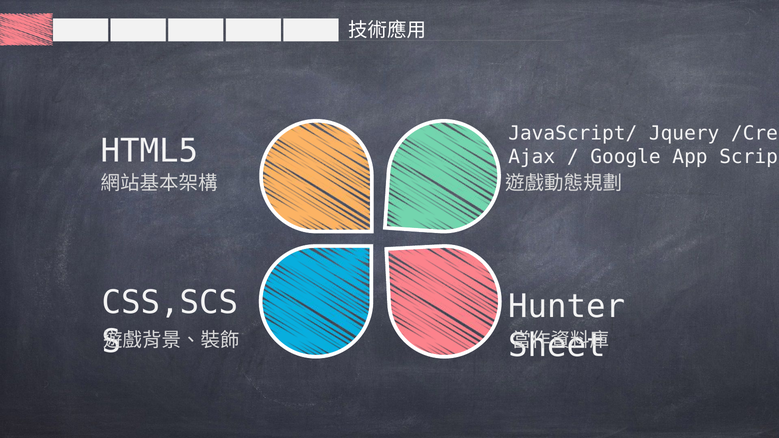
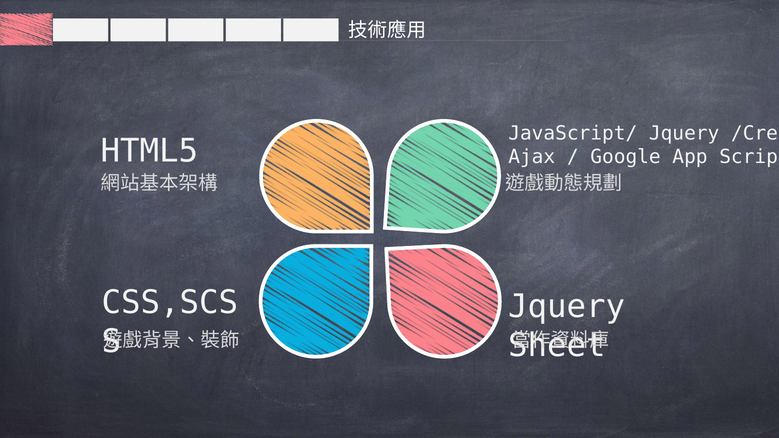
Hunter: Hunter -> Jquery (567, 307)
